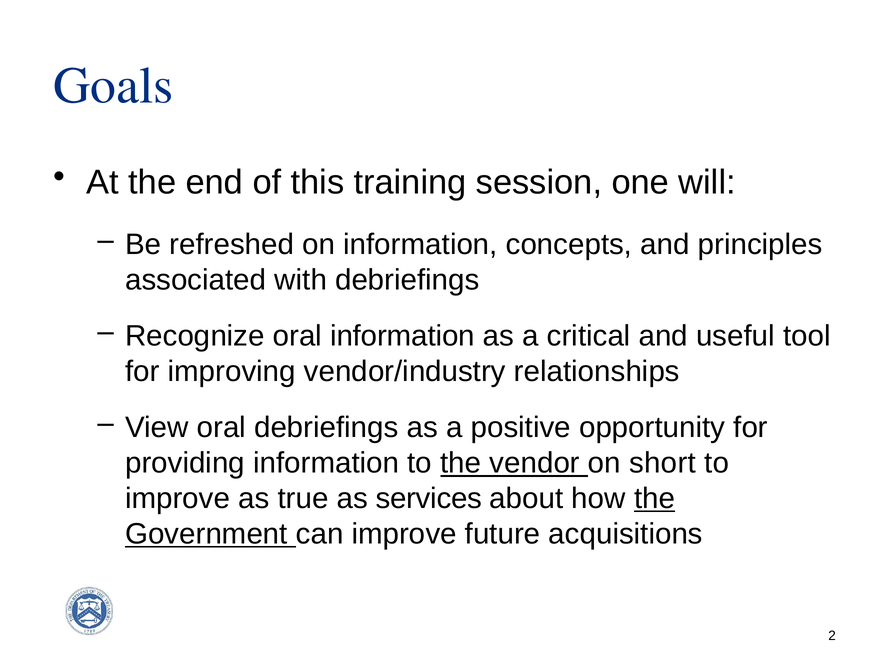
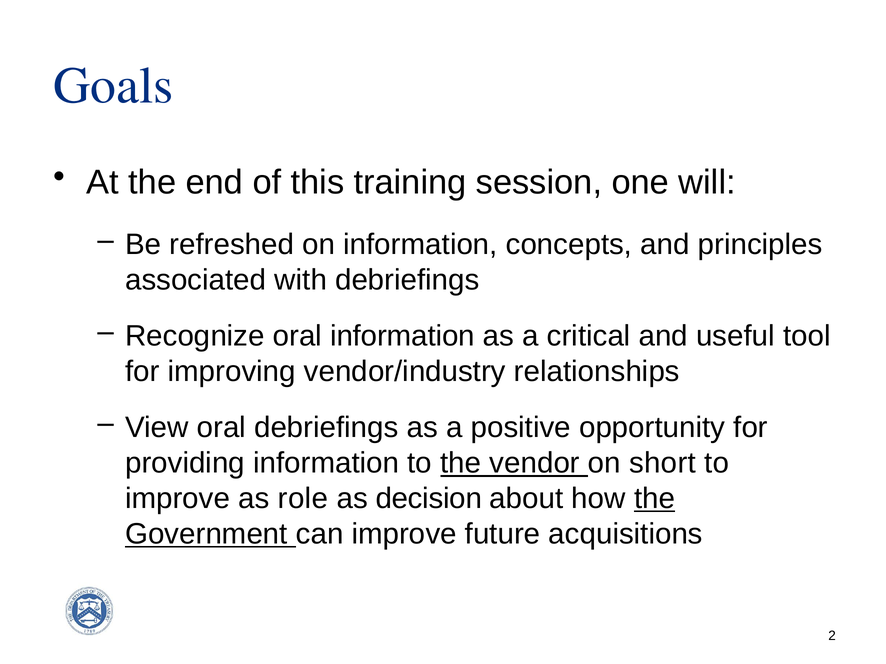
true: true -> role (303, 499)
services: services -> decision (429, 499)
